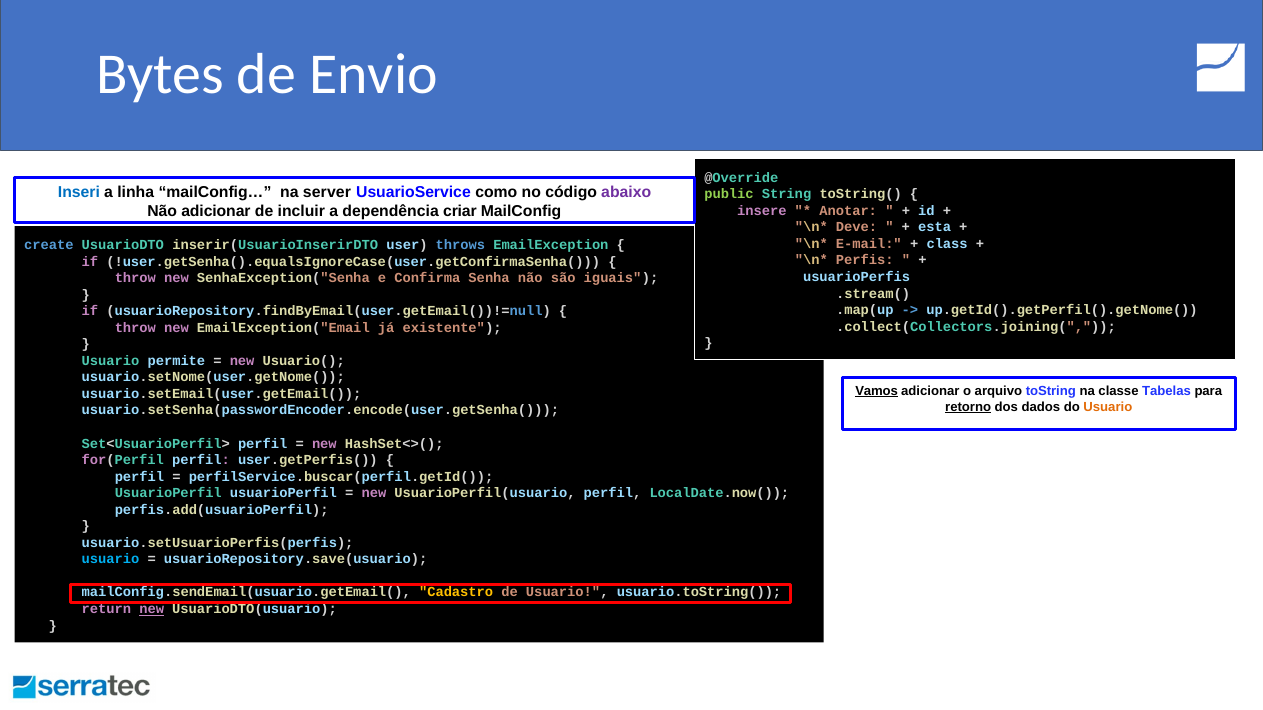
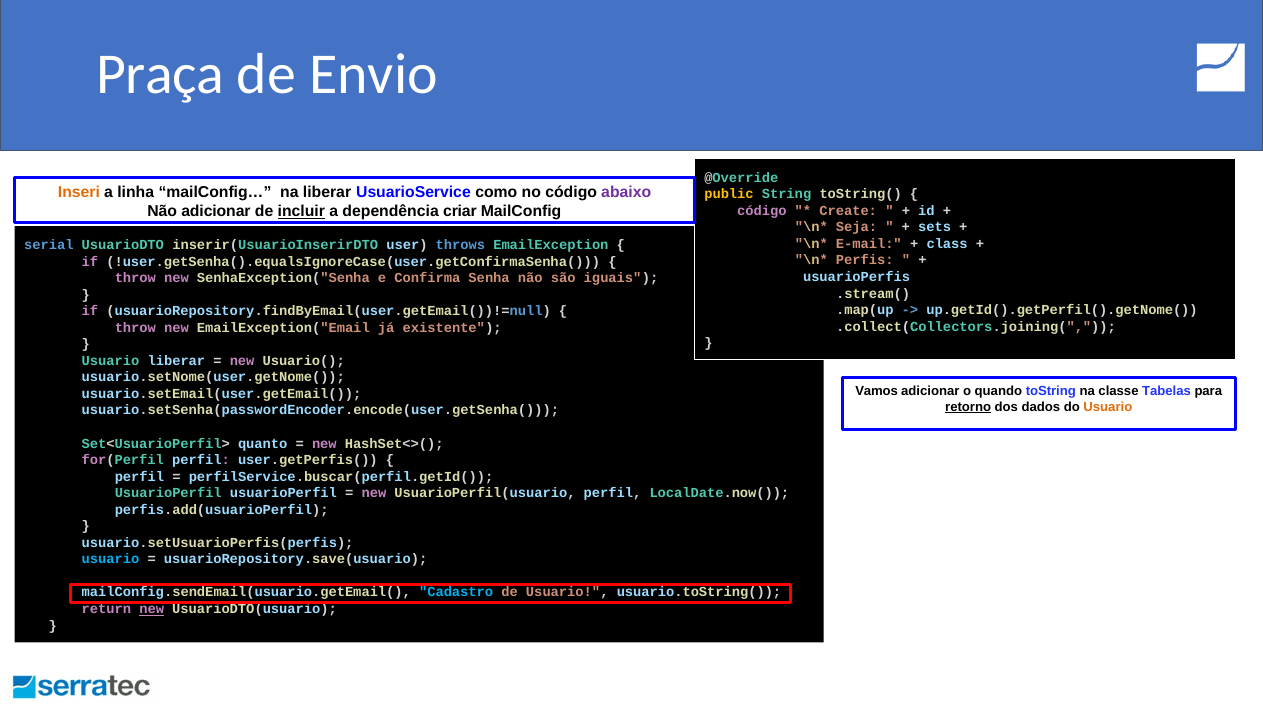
Bytes: Bytes -> Praça (160, 75)
Inseri colour: blue -> orange (79, 193)
na server: server -> liberar (327, 193)
public colour: light green -> yellow (729, 194)
incluir underline: none -> present (301, 212)
insere: insere -> código (762, 211)
Anotar: Anotar -> Create (848, 211)
Deve: Deve -> Seja (857, 227)
esta: esta -> sets (935, 227)
create: create -> serial (49, 245)
Usuario permite: permite -> liberar (176, 361)
Vamos underline: present -> none (877, 391)
arquivo: arquivo -> quando (998, 391)
Set<UsuarioPerfil> perfil: perfil -> quanto (263, 444)
Cadastro colour: yellow -> light blue (456, 593)
